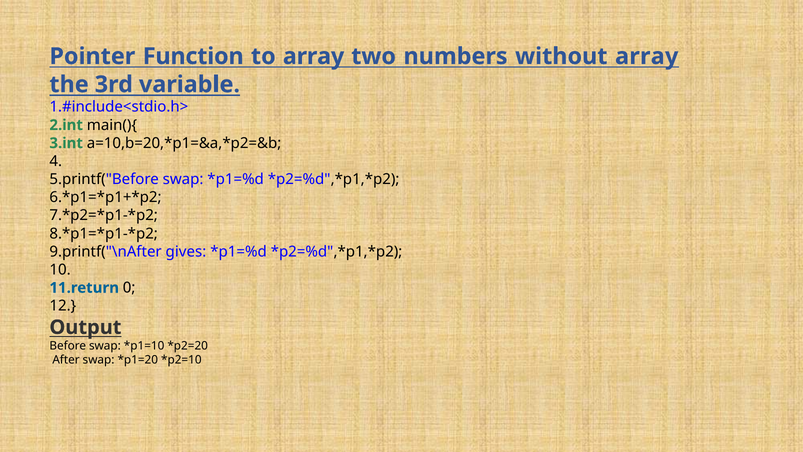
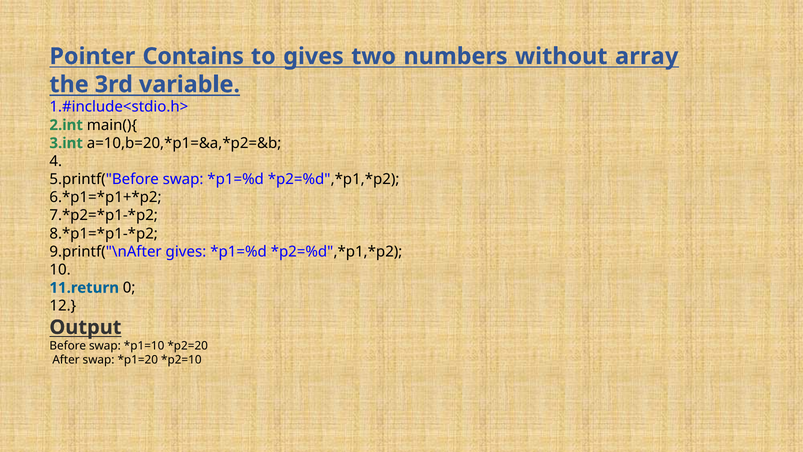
Function: Function -> Contains (193, 56)
to array: array -> gives (313, 56)
